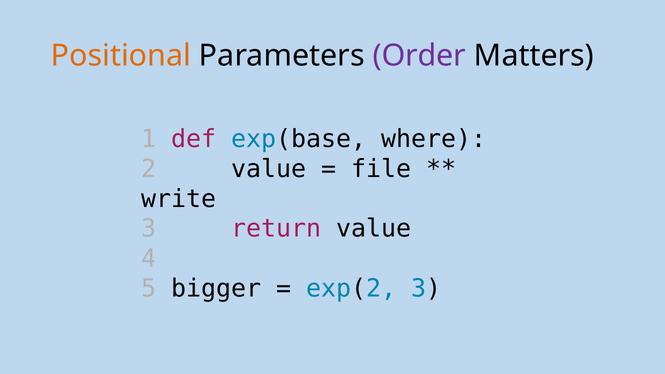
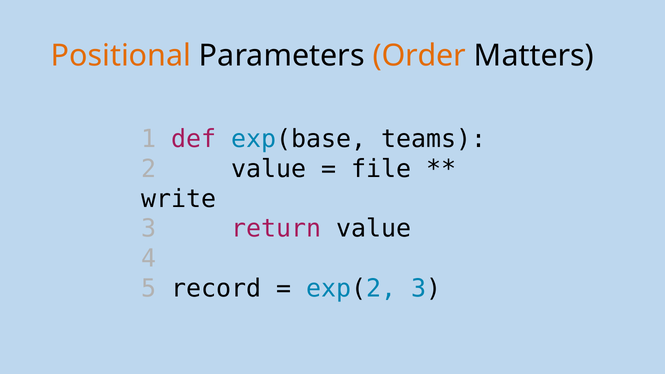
Order colour: purple -> orange (419, 56)
where: where -> teams (434, 139)
bigger: bigger -> record (216, 289)
